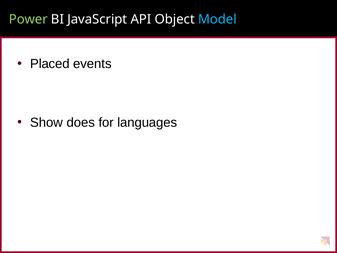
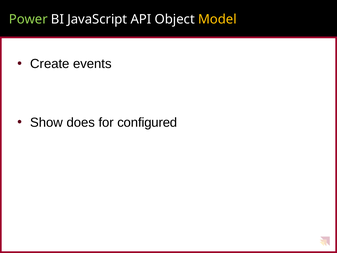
Model colour: light blue -> yellow (217, 19)
Placed: Placed -> Create (50, 64)
languages: languages -> configured (147, 122)
